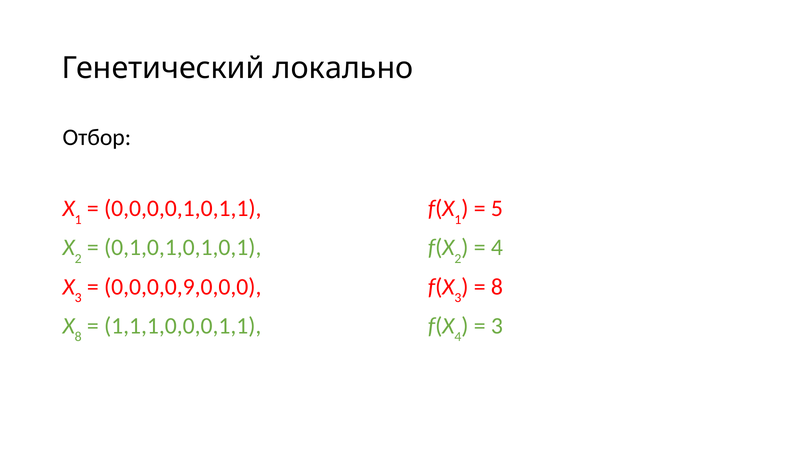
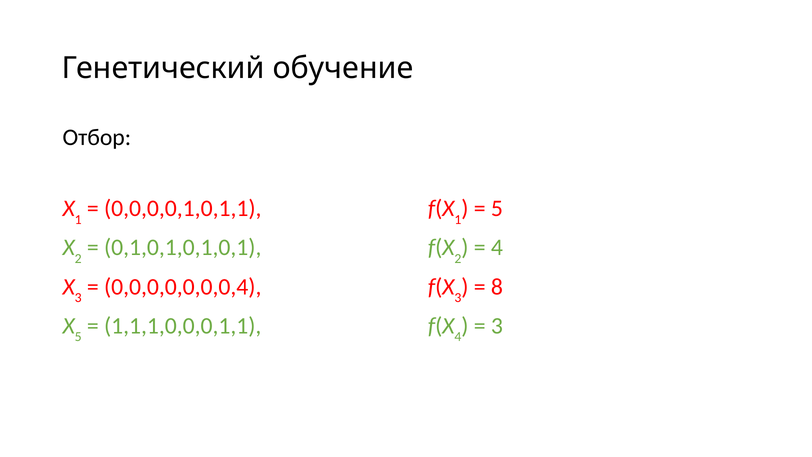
локально: локально -> обучение (343, 68)
0,0,0,0,9,0,0,0: 0,0,0,0,9,0,0,0 -> 0,0,0,0,0,0,0,4 (183, 287)
8: 8 -> 5 (78, 337)
